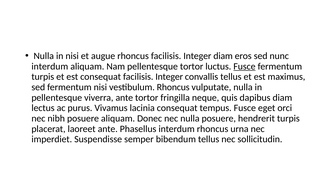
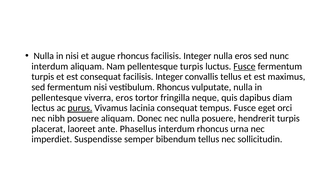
Integer diam: diam -> nulla (223, 56)
pellentesque tortor: tortor -> turpis (192, 66)
viverra ante: ante -> eros (124, 98)
purus underline: none -> present (80, 108)
